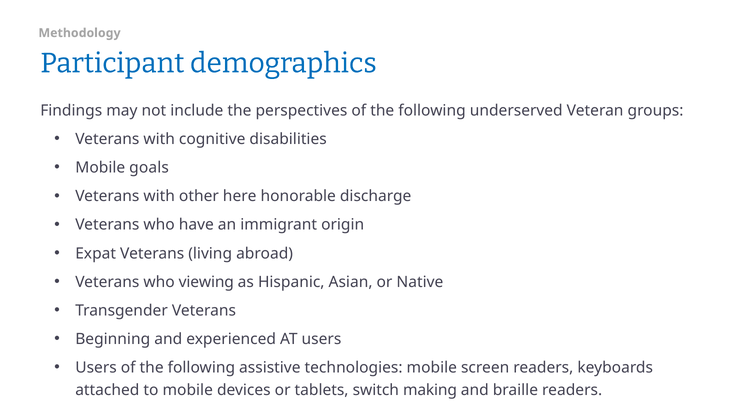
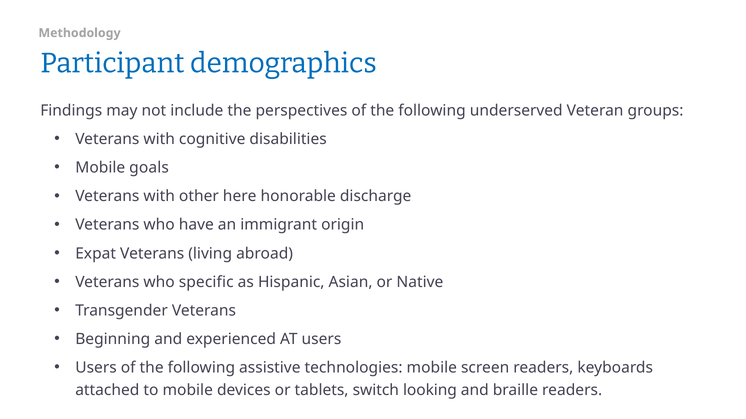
viewing: viewing -> specific (206, 282)
making: making -> looking (430, 391)
